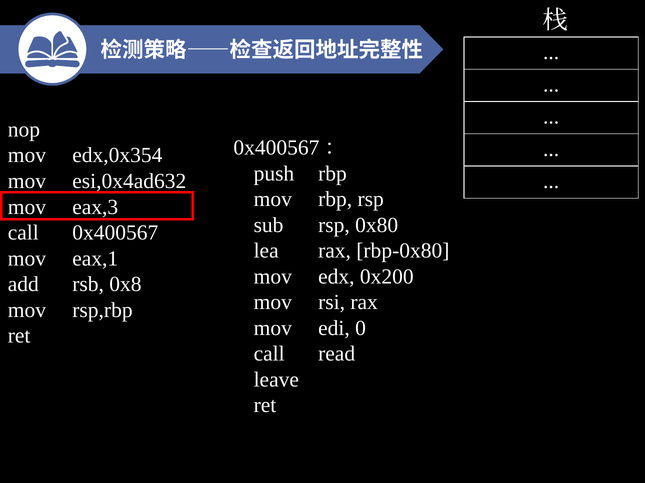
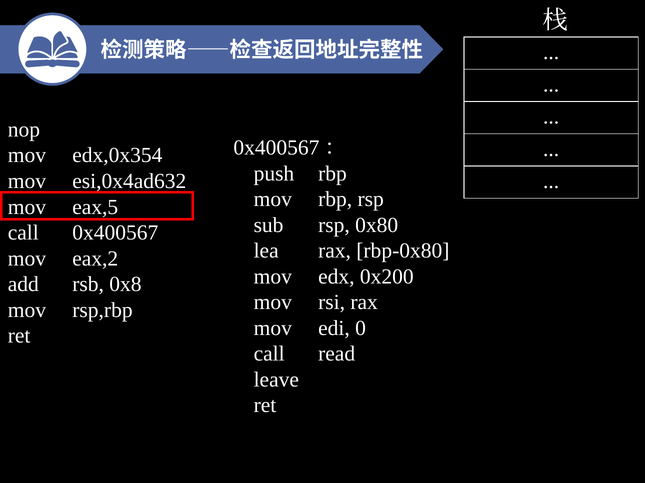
eax,3: eax,3 -> eax,5 (95, 207)
eax,1: eax,1 -> eax,2 (95, 259)
